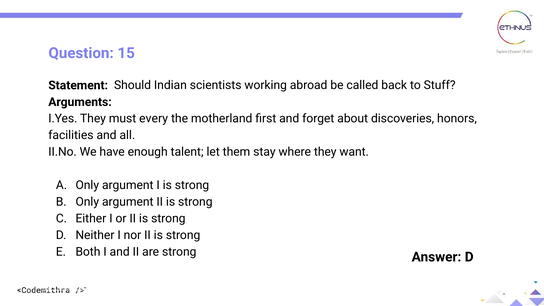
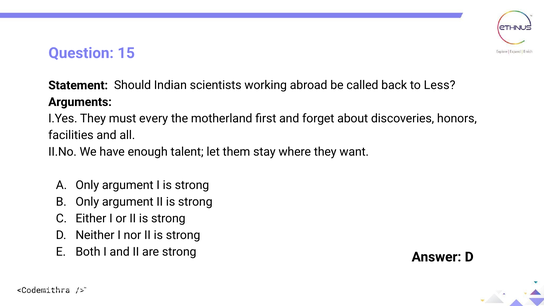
Stuff: Stuff -> Less (440, 85)
